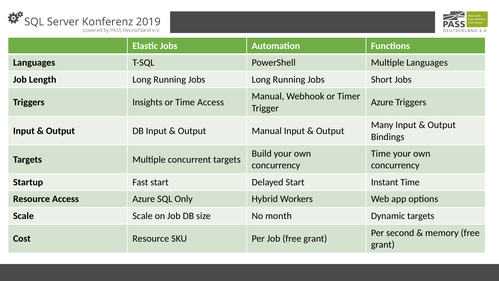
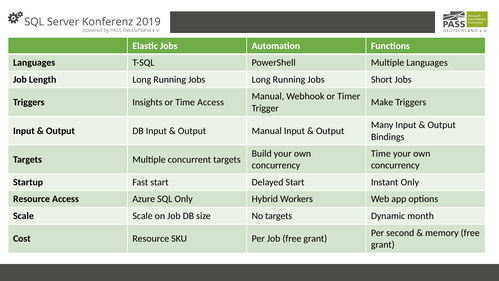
Azure: Azure -> Make (382, 102)
Instant Time: Time -> Only (410, 182)
No month: month -> targets (279, 216)
Dynamic targets: targets -> month (421, 216)
